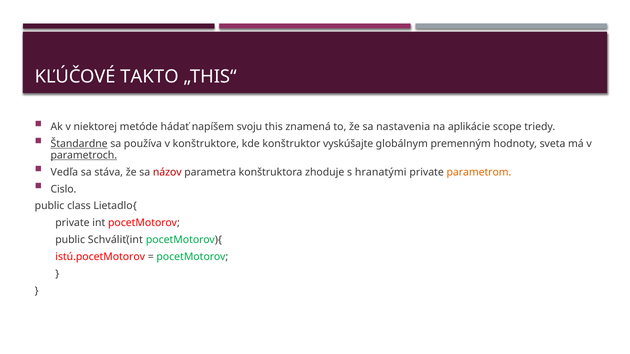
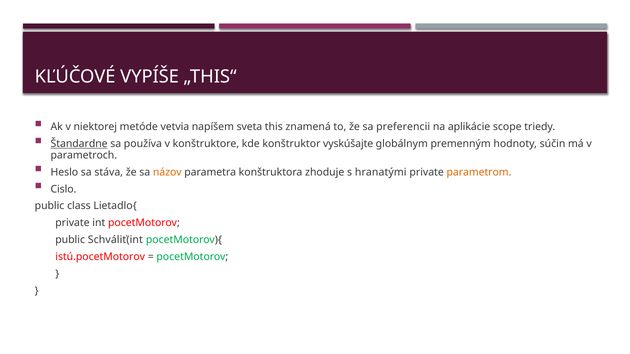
TAKTO: TAKTO -> VYPÍŠE (150, 77)
hádať: hádať -> vetvia (175, 127)
svoju: svoju -> sveta (249, 127)
nastavenia: nastavenia -> preferencii (403, 127)
sveta: sveta -> súčin (553, 144)
parametroch underline: present -> none (84, 155)
Vedľa: Vedľa -> Heslo (64, 172)
názov colour: red -> orange (167, 172)
